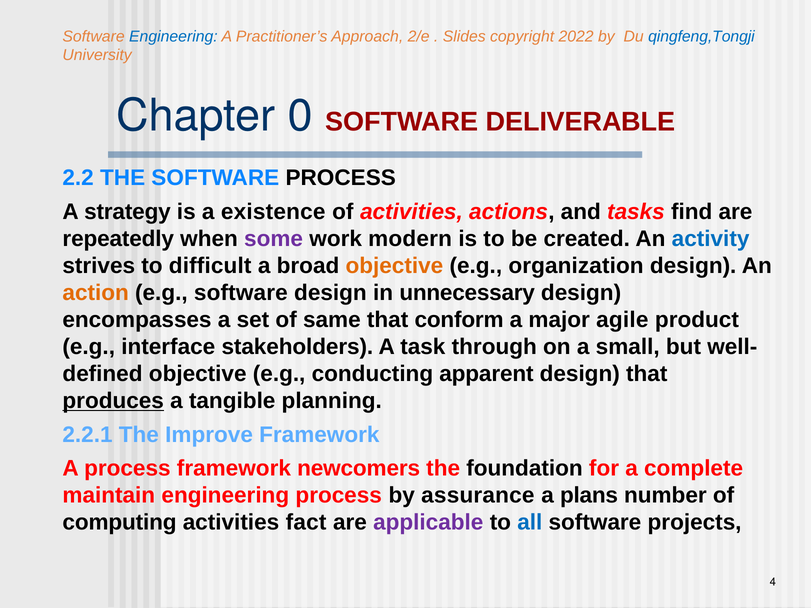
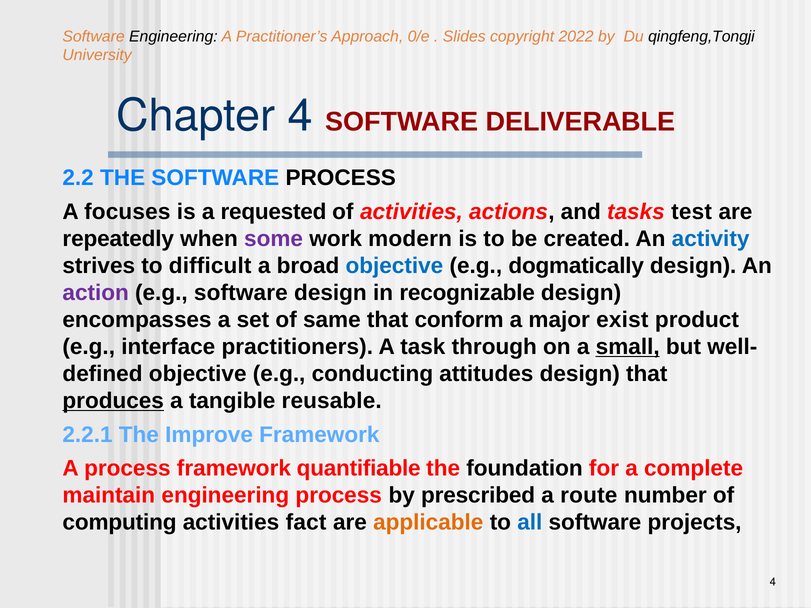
Engineering colour: blue -> black (173, 36)
2/e: 2/e -> 0/e (419, 36)
qingfeng,Tongji colour: blue -> black (701, 36)
Chapter 0: 0 -> 4 (300, 116)
strategy: strategy -> focuses (127, 212)
existence: existence -> requested (273, 212)
find: find -> test (692, 212)
objective colour: orange -> blue (394, 266)
organization: organization -> dogmatically (576, 266)
action colour: orange -> purple (96, 293)
unnecessary: unnecessary -> recognizable (467, 293)
agile: agile -> exist (622, 320)
stakeholders: stakeholders -> practitioners (297, 347)
small underline: none -> present (628, 347)
apparent: apparent -> attitudes (486, 374)
planning: planning -> reusable (332, 401)
newcomers: newcomers -> quantifiable (359, 469)
assurance: assurance -> prescribed (478, 496)
plans: plans -> route (589, 496)
applicable colour: purple -> orange (428, 523)
